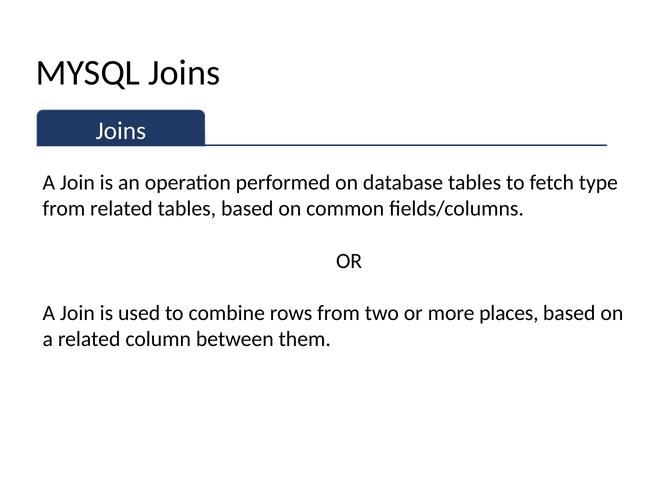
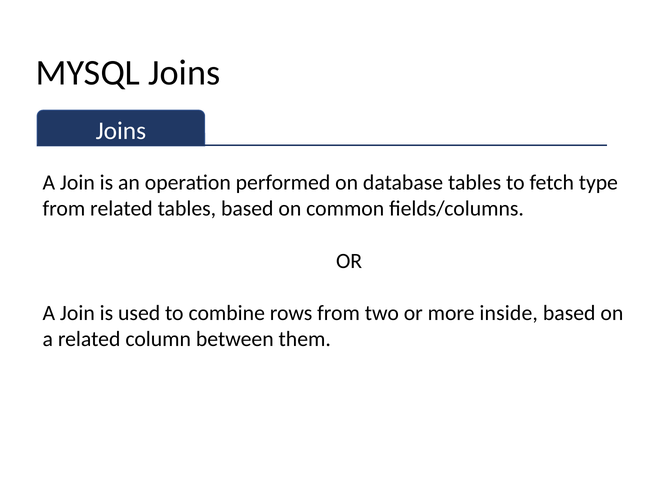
places: places -> inside (509, 313)
